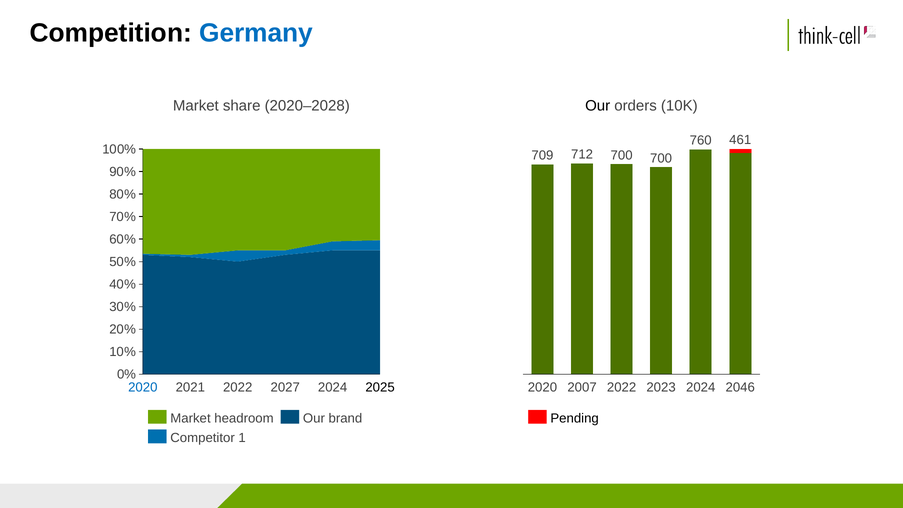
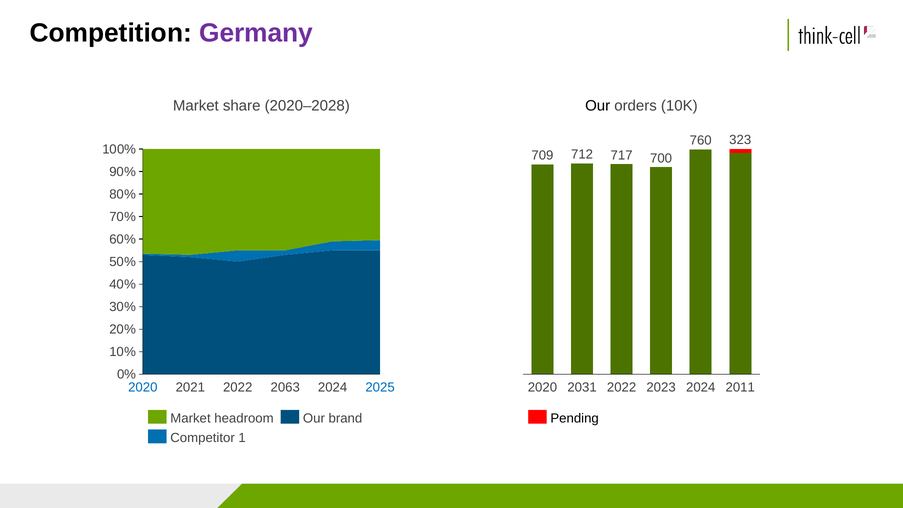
Germany colour: blue -> purple (256, 33)
461: 461 -> 323 (740, 140)
712 700: 700 -> 717 (622, 155)
2027: 2027 -> 2063 (285, 387)
2025 colour: black -> blue (380, 387)
2007: 2007 -> 2031 (582, 387)
2046: 2046 -> 2011 (740, 387)
